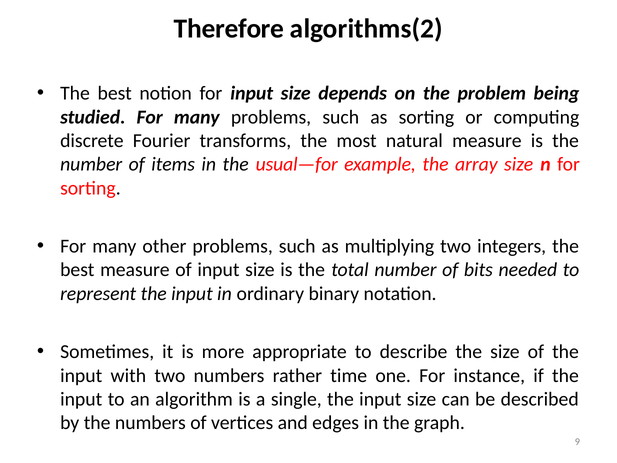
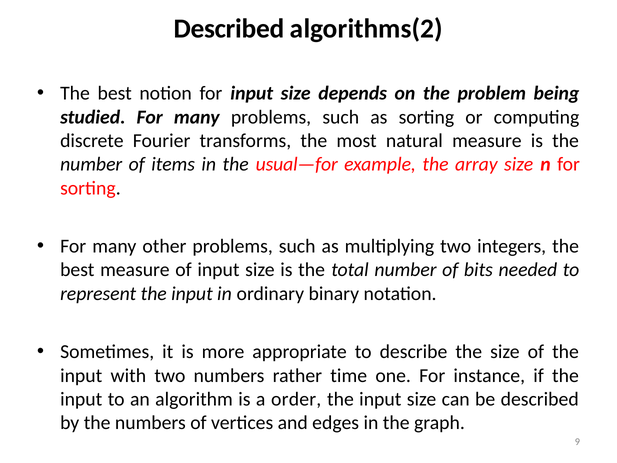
Therefore: Therefore -> Described (229, 29)
single: single -> order (296, 399)
